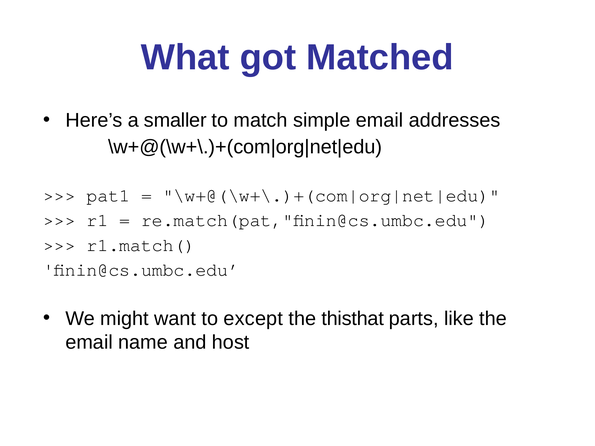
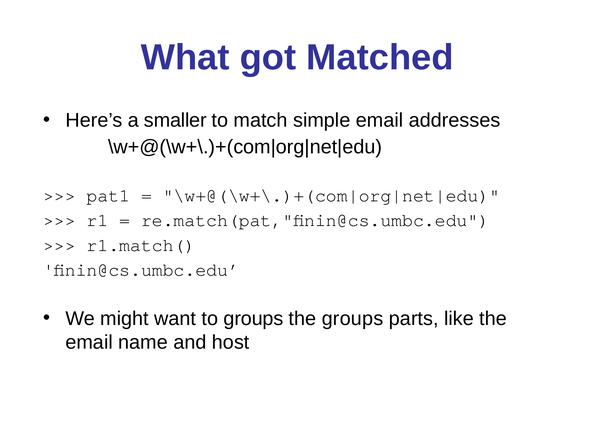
to except: except -> groups (253, 319)
the thisthat: thisthat -> groups (352, 319)
